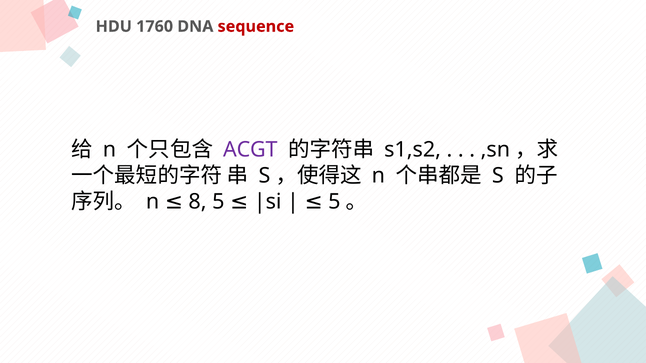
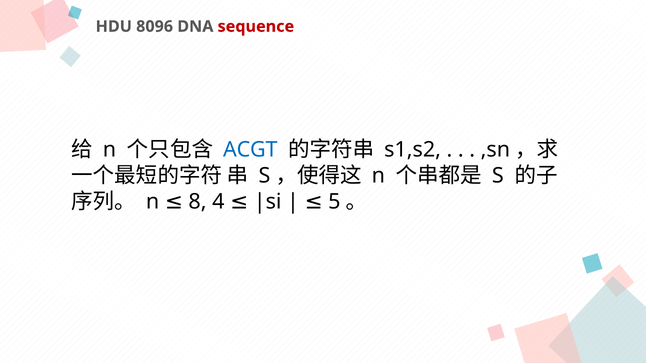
1760: 1760 -> 8096 (155, 26)
ACGT colour: purple -> blue (250, 150)
8 5: 5 -> 4 (218, 202)
